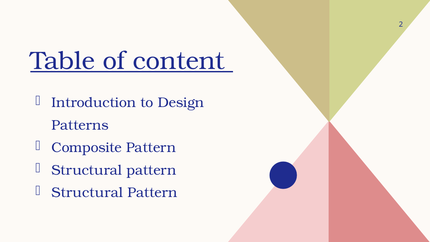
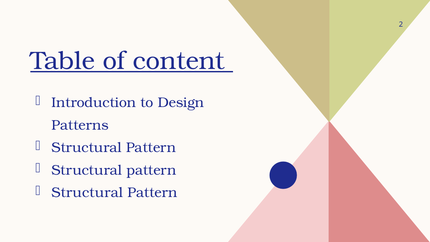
Composite: Composite -> Structural (87, 148)
